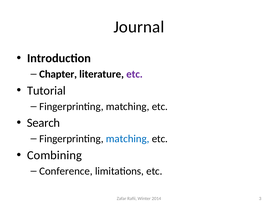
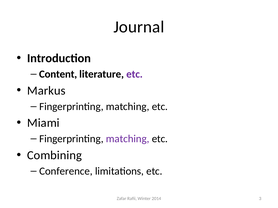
Chapter: Chapter -> Content (58, 74)
Tutorial: Tutorial -> Markus (46, 91)
Search: Search -> Miami (43, 123)
matching colour: blue -> purple (128, 139)
